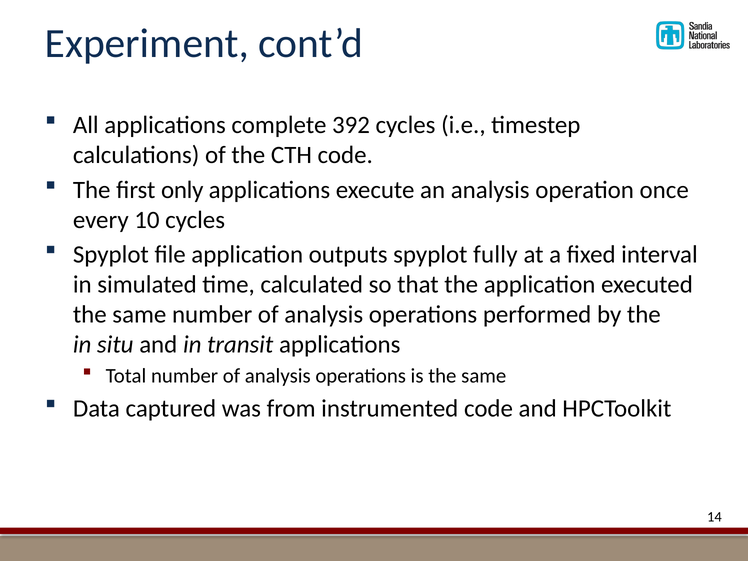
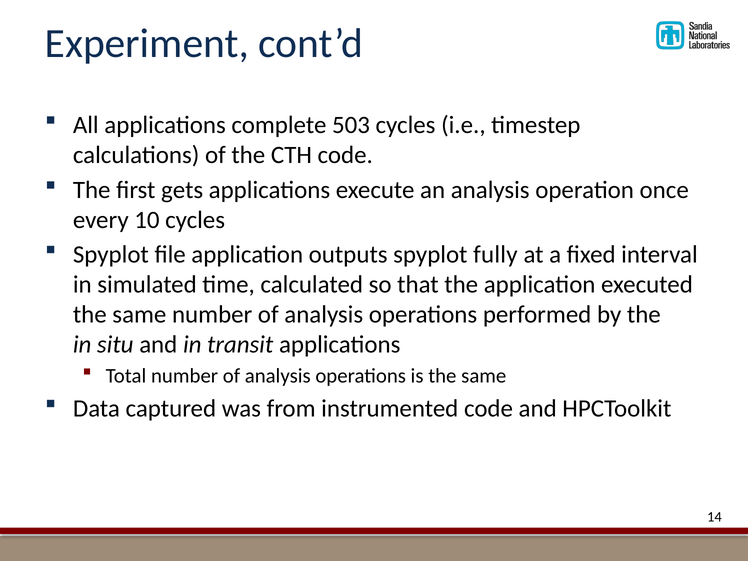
392: 392 -> 503 (351, 125)
only: only -> gets (182, 190)
